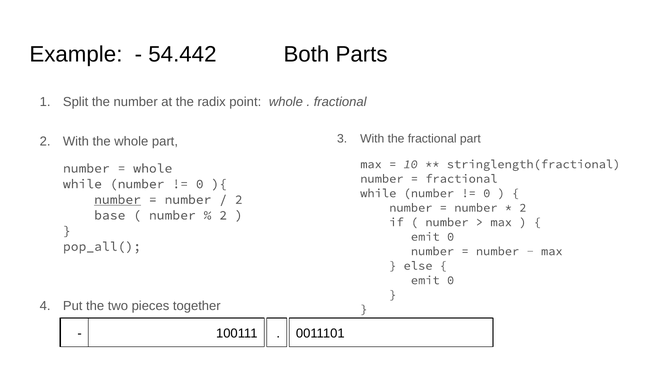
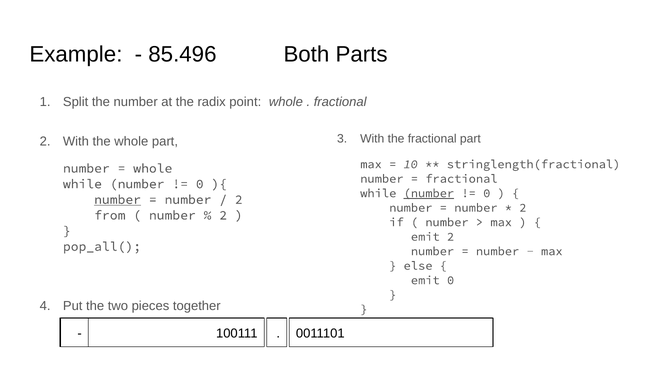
54.442: 54.442 -> 85.496 (182, 54)
number underline: none -> present (429, 193)
base: base -> from (110, 215)
0: 0 -> 2 (451, 237)
